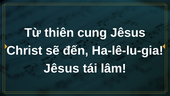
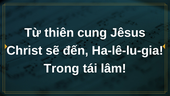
Jêsus: Jêsus -> Trong (62, 68)
